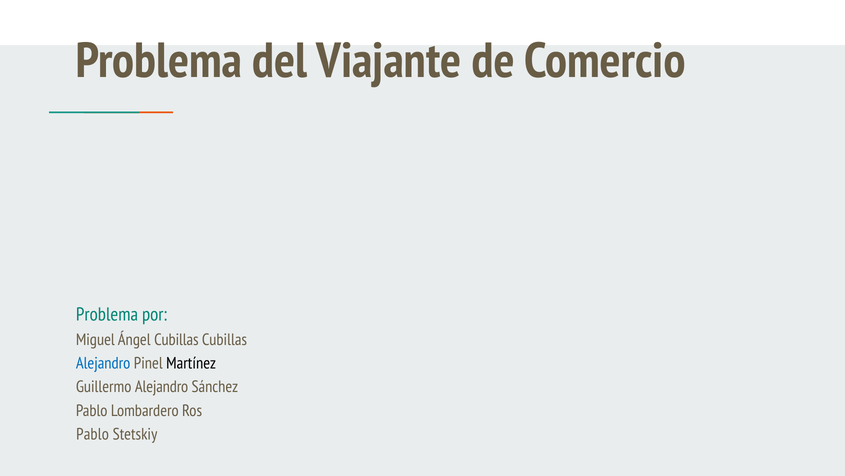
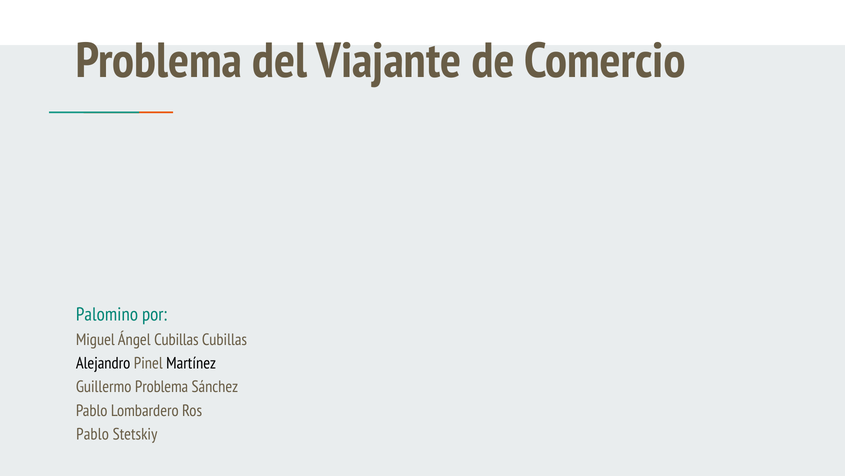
Problema: Problema -> Palomino (107, 314)
Alejandro colour: blue -> black (103, 363)
Guillermo Alejandro: Alejandro -> Problema (162, 386)
